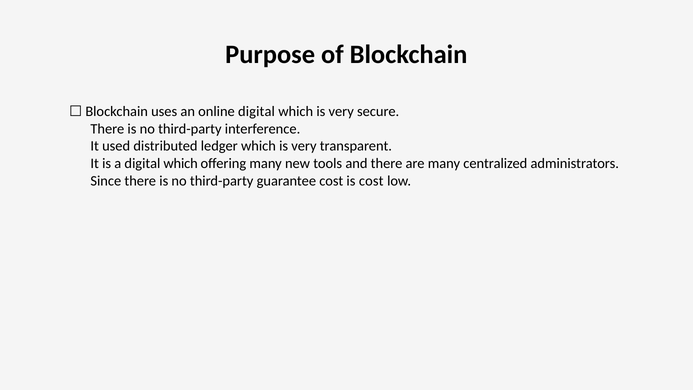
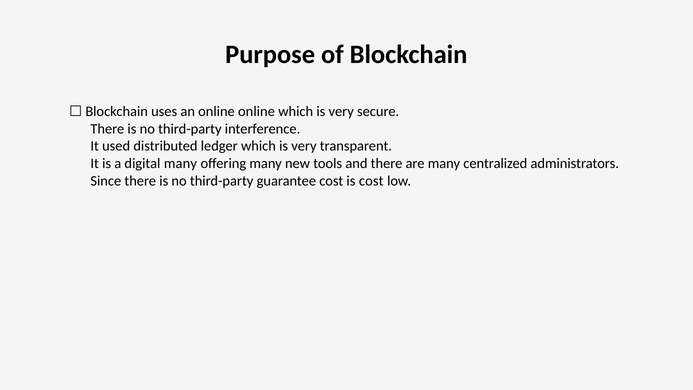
online digital: digital -> online (257, 111)
a digital which: which -> many (180, 163)
